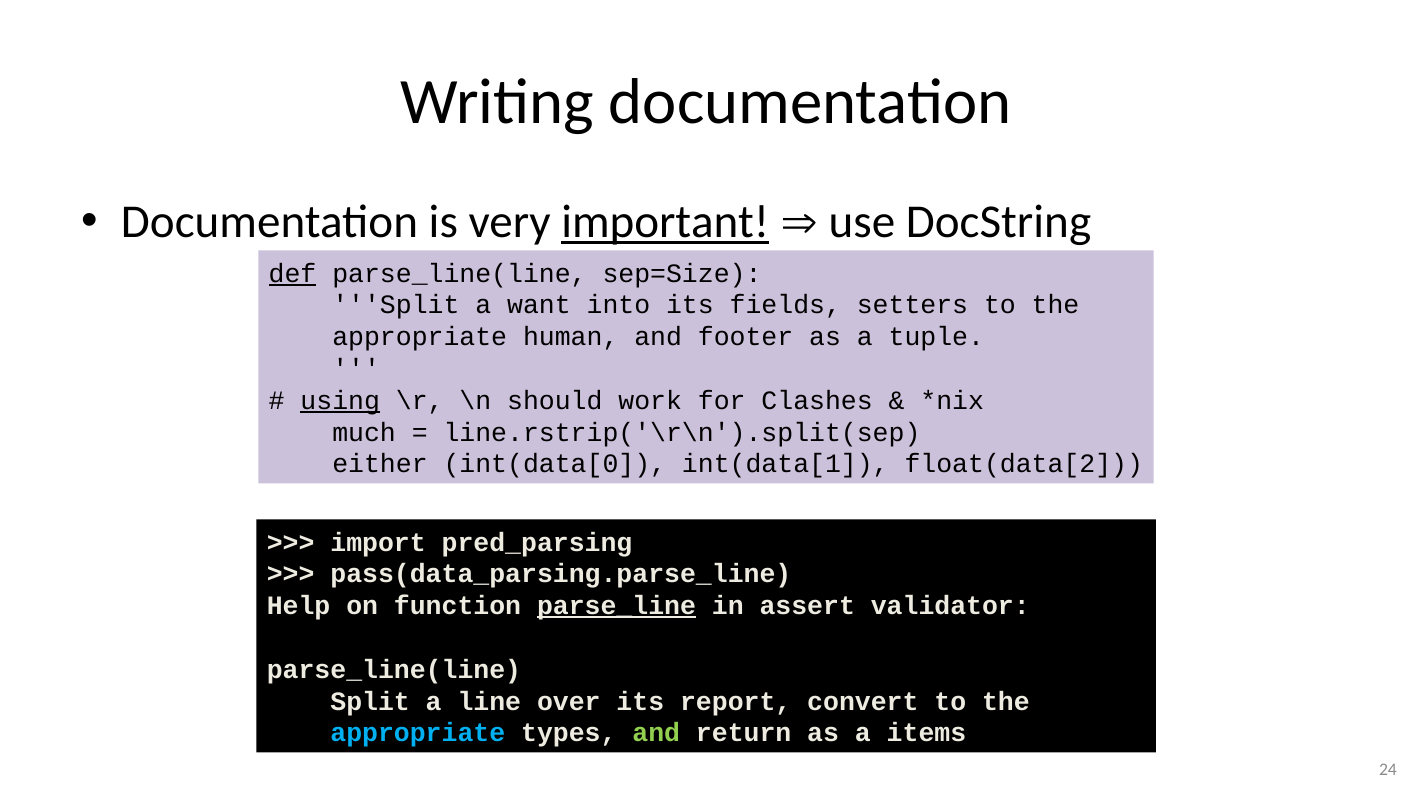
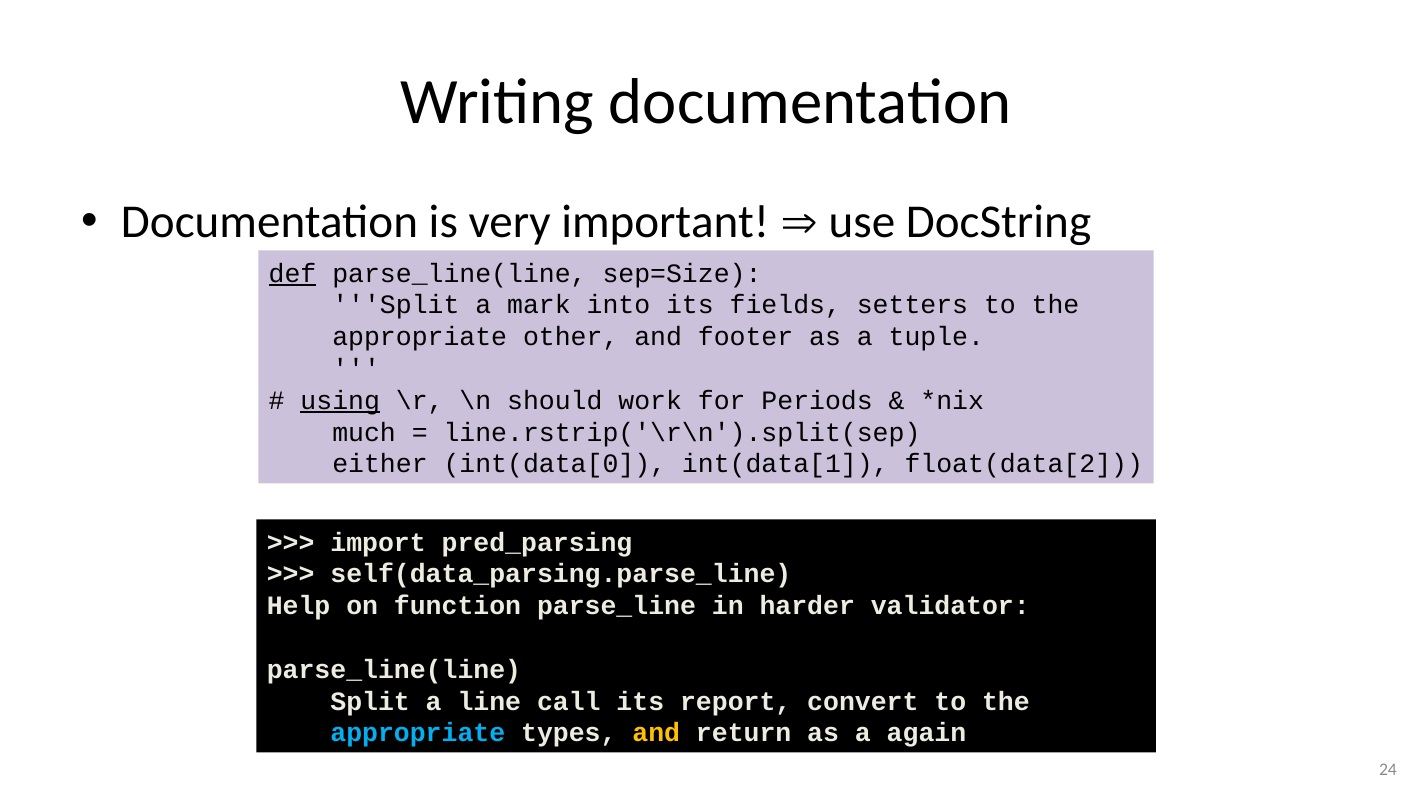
important underline: present -> none (665, 222)
want: want -> mark (539, 305)
human: human -> other (571, 337)
Clashes: Clashes -> Periods (817, 400)
pass(data_parsing.parse_line: pass(data_parsing.parse_line -> self(data_parsing.parse_line (561, 574)
parse_line underline: present -> none (616, 606)
assert: assert -> harder (807, 606)
over: over -> call (569, 701)
and colour: light green -> yellow (656, 733)
items: items -> again (926, 733)
